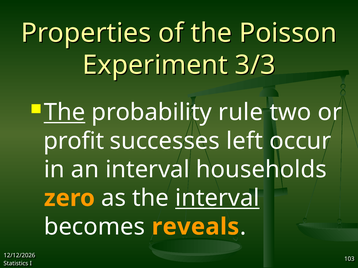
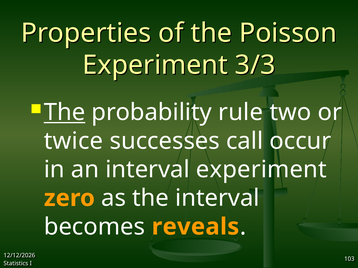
profit: profit -> twice (74, 141)
left: left -> call (245, 141)
interval households: households -> experiment (261, 170)
interval underline: present -> none (217, 198)
